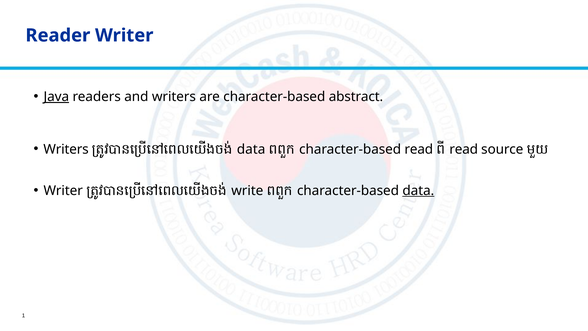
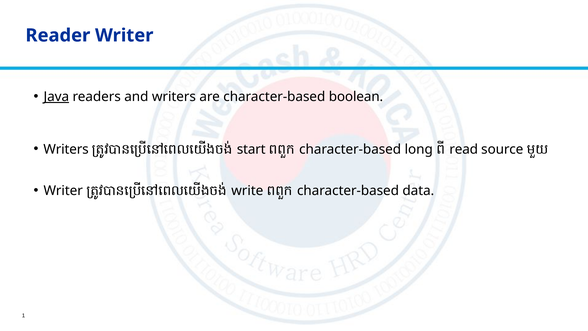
abstract: abstract -> boolean (356, 97)
data: data -> start (251, 149)
character-based read: read -> long (419, 149)
data underline: present -> none (418, 190)
